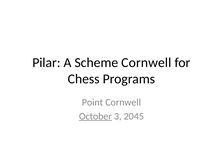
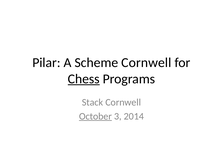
Chess underline: none -> present (84, 79)
Point: Point -> Stack (93, 103)
2045: 2045 -> 2014 (134, 116)
